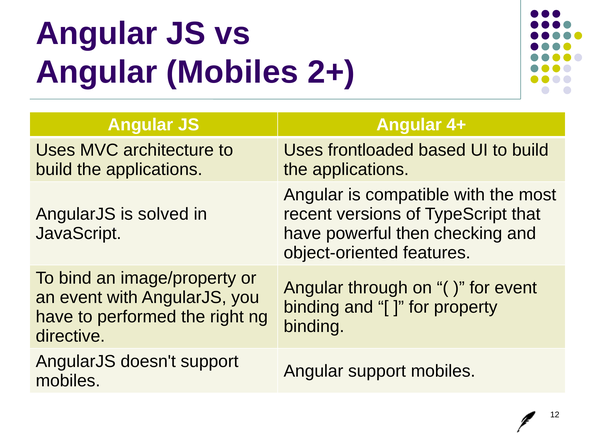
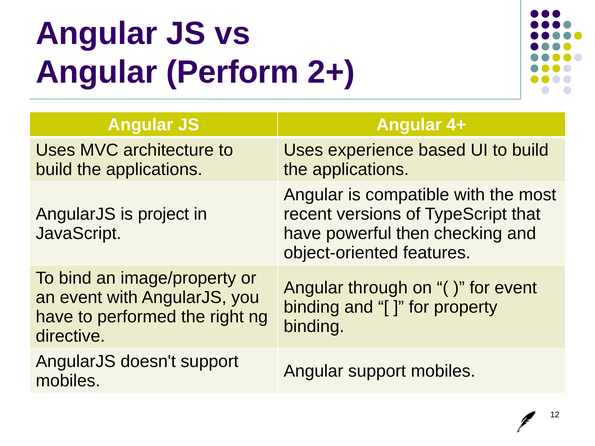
Angular Mobiles: Mobiles -> Perform (233, 72)
frontloaded: frontloaded -> experience (371, 150)
solved: solved -> project (163, 214)
